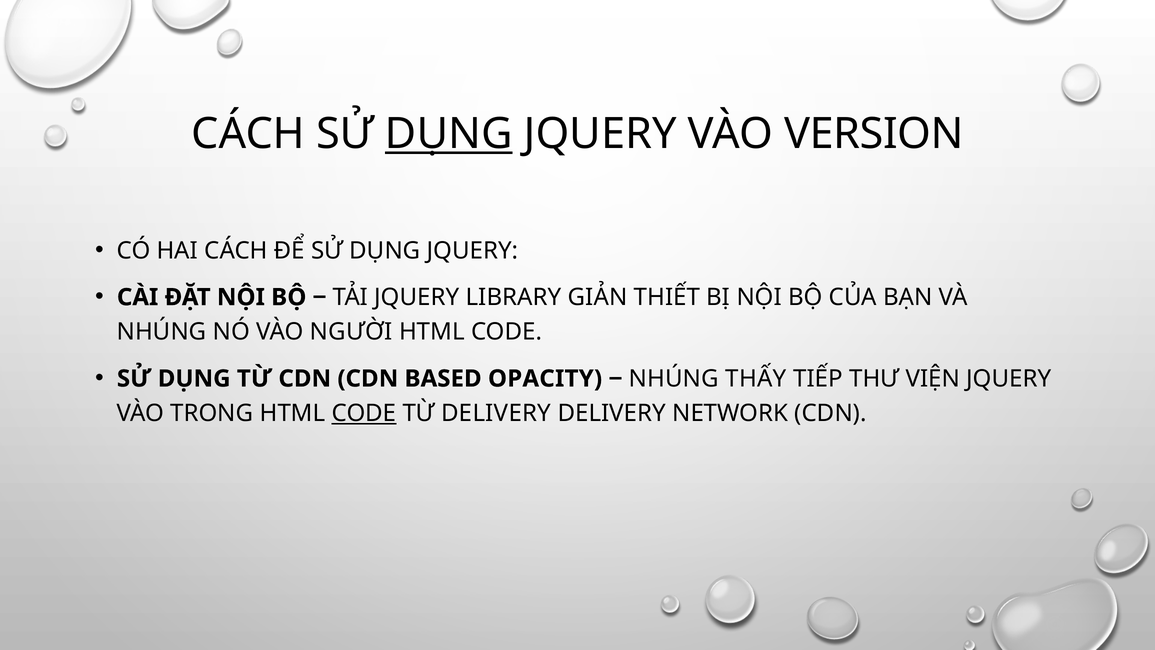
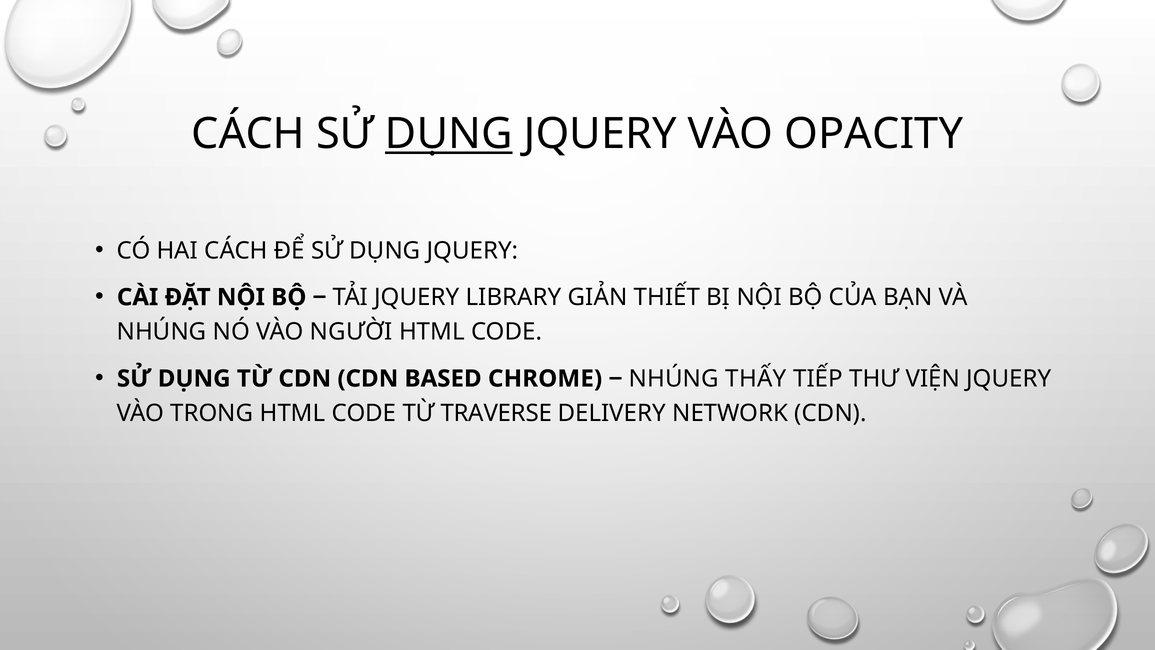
VERSION: VERSION -> OPACITY (874, 134)
OPACITY: OPACITY -> CHROME (545, 378)
CODE underline: present -> none (364, 413)
TỪ DELIVERY: DELIVERY -> TRAVERSE (496, 413)
